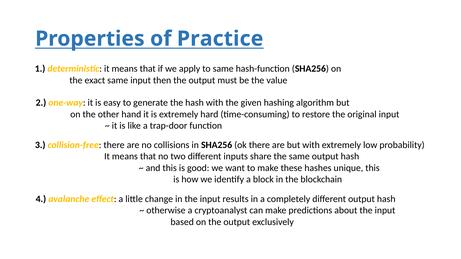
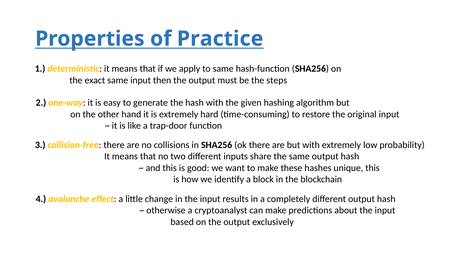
value: value -> steps (277, 80)
